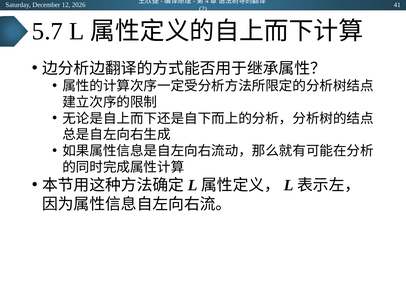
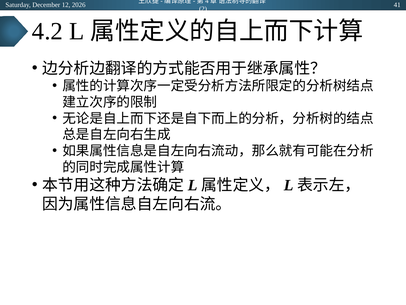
5.7: 5.7 -> 4.2 (47, 31)
